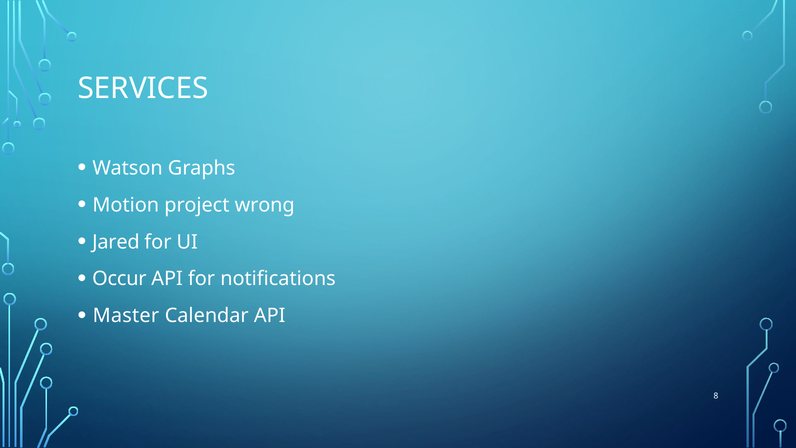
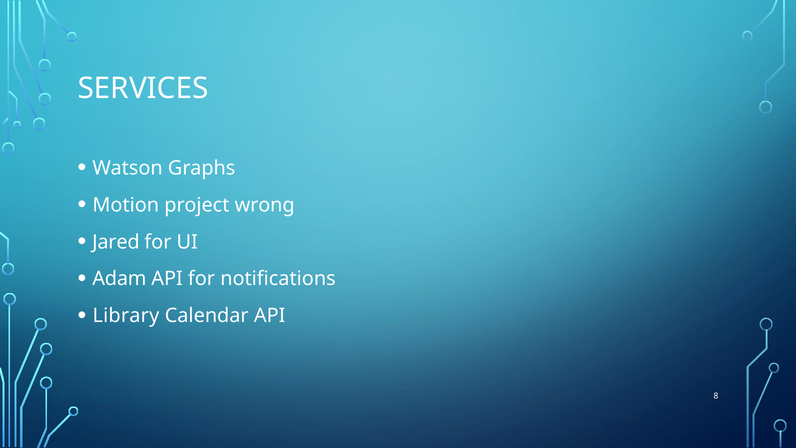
Occur: Occur -> Adam (119, 279)
Master: Master -> Library (126, 316)
